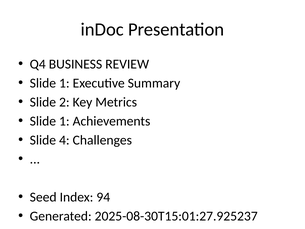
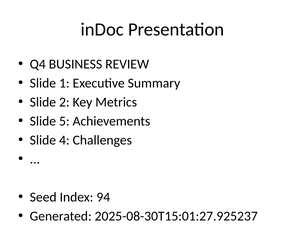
1: 1 -> 5 (64, 121)
